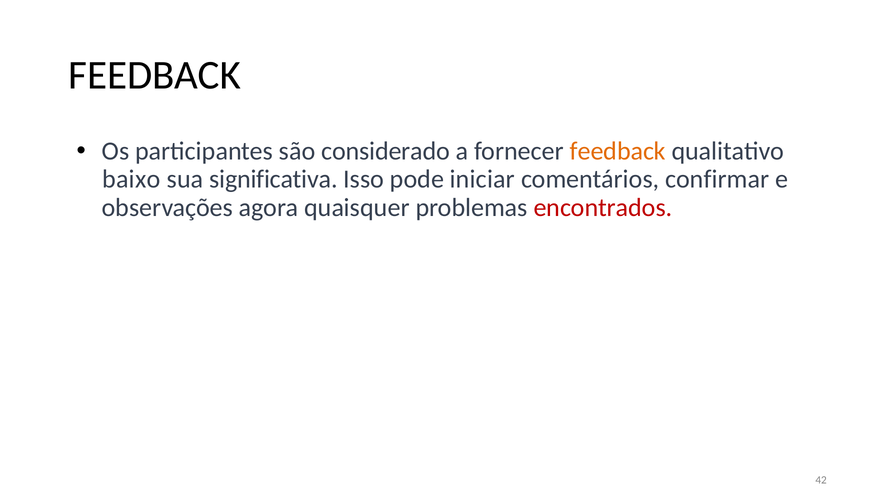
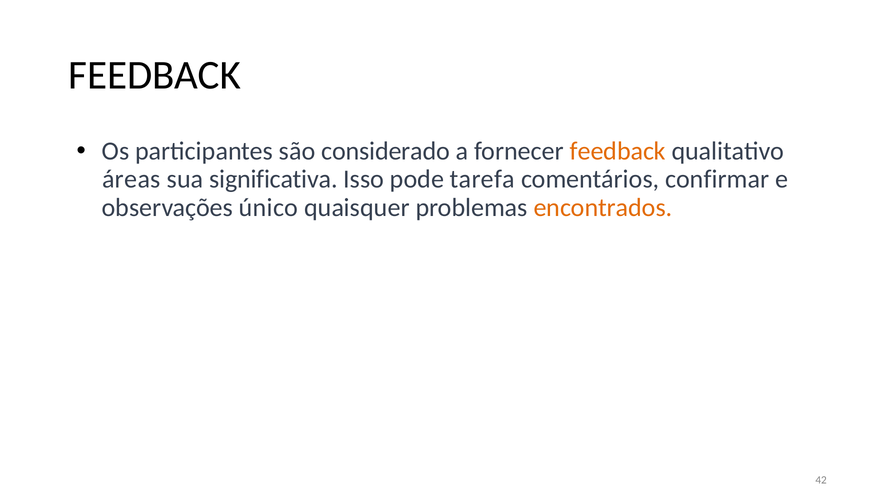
baixo: baixo -> áreas (131, 180)
iniciar: iniciar -> tarefa (482, 180)
agora: agora -> único (269, 208)
encontrados colour: red -> orange (603, 208)
